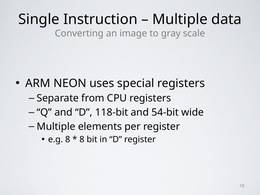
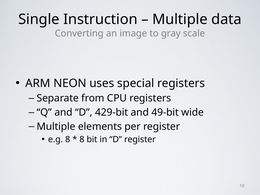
118-bit: 118-bit -> 429-bit (112, 112)
54-bit: 54-bit -> 49-bit (165, 112)
